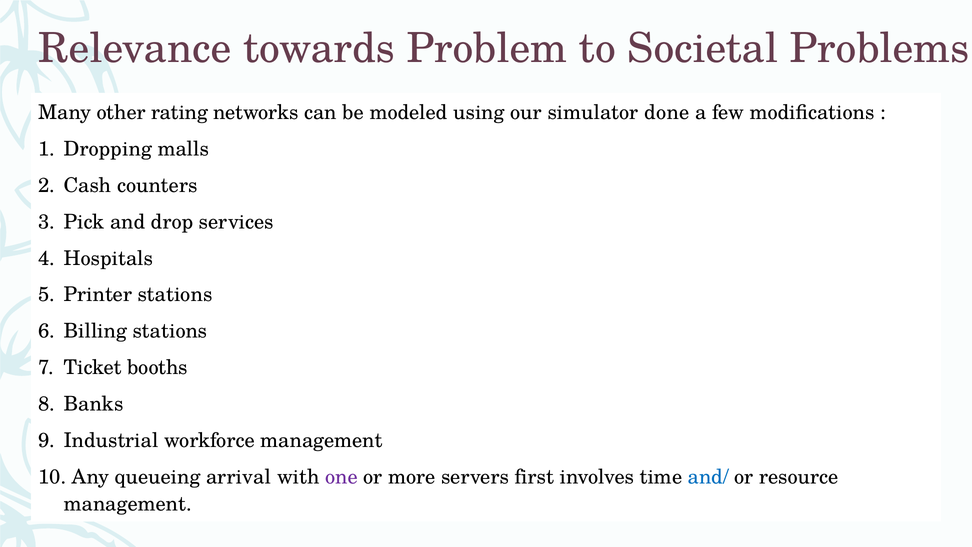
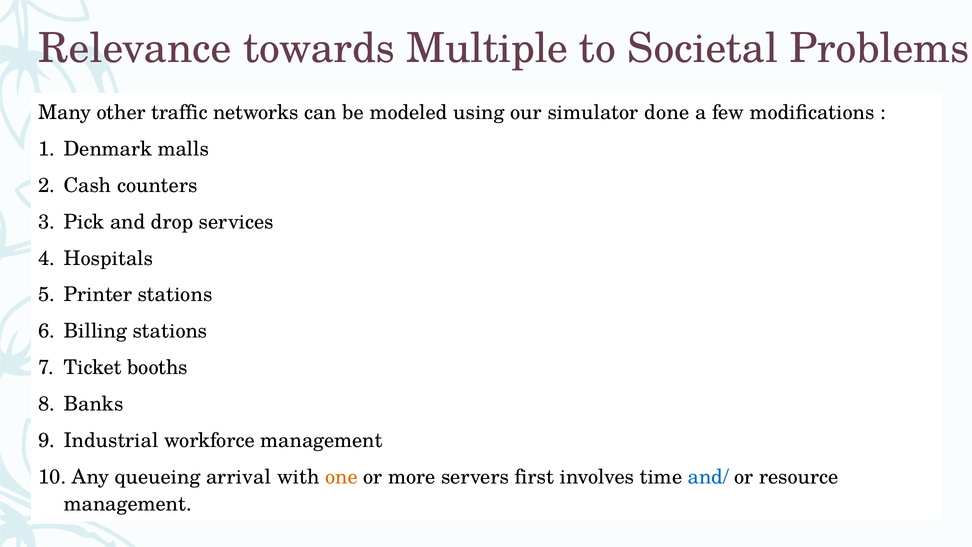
Problem: Problem -> Multiple (487, 49)
rating: rating -> traffic (179, 113)
Dropping: Dropping -> Denmark (108, 149)
one colour: purple -> orange (341, 477)
